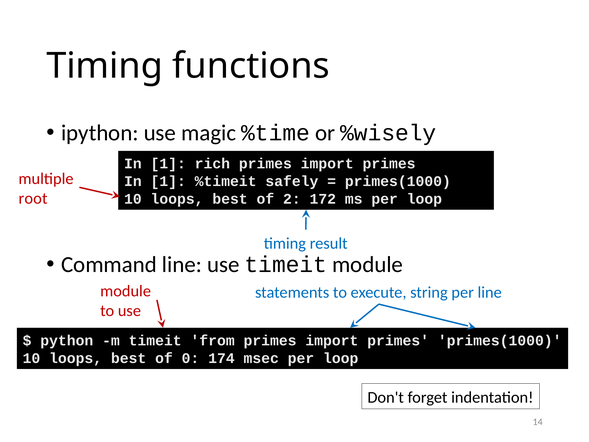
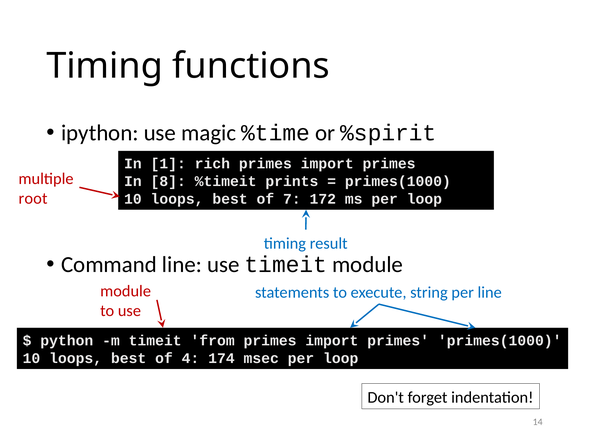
%wisely: %wisely -> %spirit (388, 133)
1: 1 -> 8 (168, 181)
safely: safely -> prints (292, 181)
2: 2 -> 7 (292, 199)
0: 0 -> 4 (190, 358)
